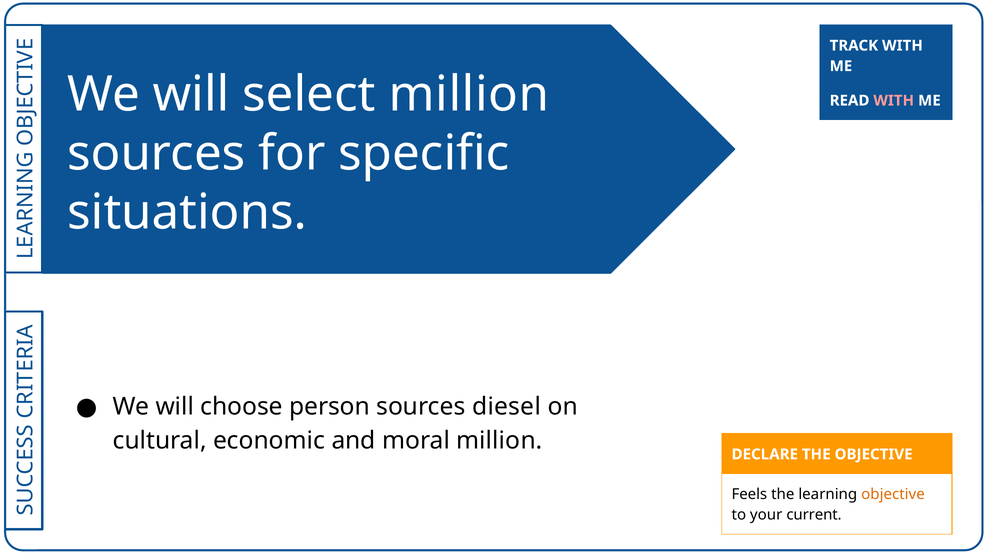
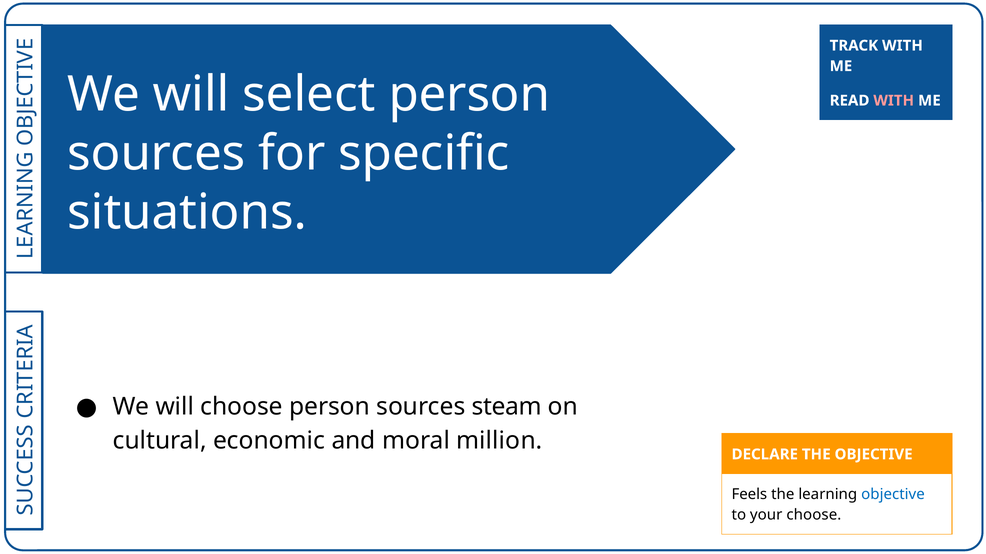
select million: million -> person (469, 95)
diesel: diesel -> steam (507, 407)
objective colour: orange -> blue (893, 495)
your current: current -> choose (814, 516)
